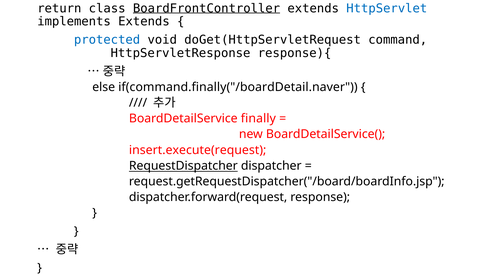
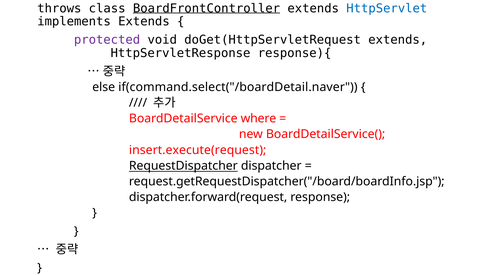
return: return -> throws (59, 8)
protected colour: blue -> purple (107, 40)
doGet(HttpServletRequest command: command -> extends (398, 40)
if(command.finally("/boardDetail.naver: if(command.finally("/boardDetail.naver -> if(command.select("/boardDetail.naver (238, 87)
finally: finally -> where (258, 119)
